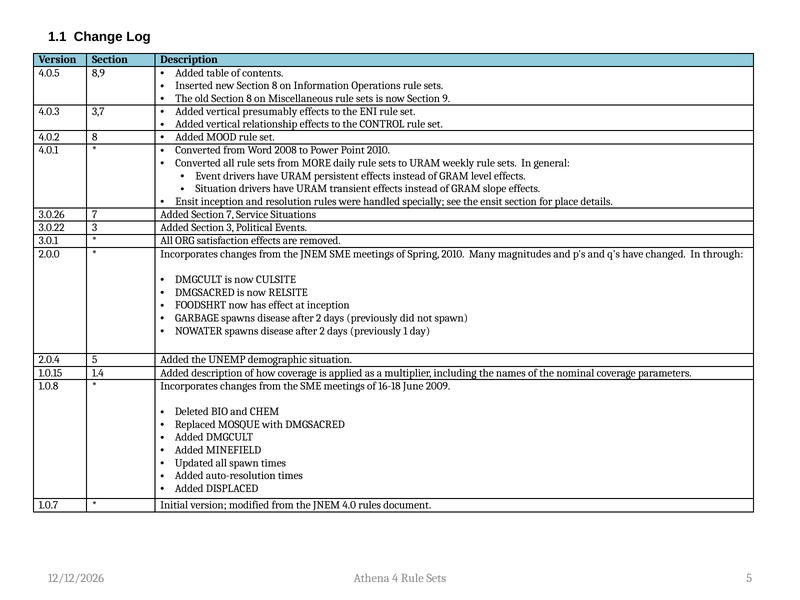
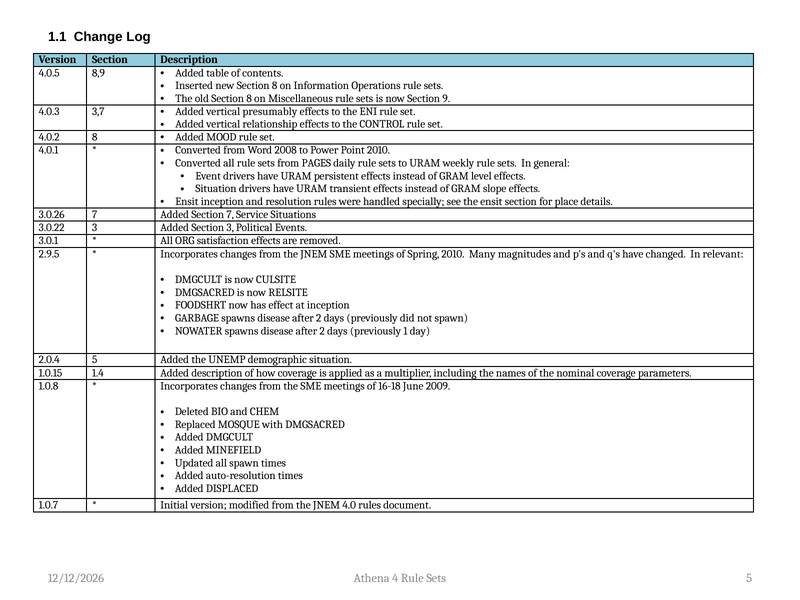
MORE: MORE -> PAGES (316, 163)
2.0.0: 2.0.0 -> 2.9.5 (49, 254)
through: through -> relevant (723, 254)
